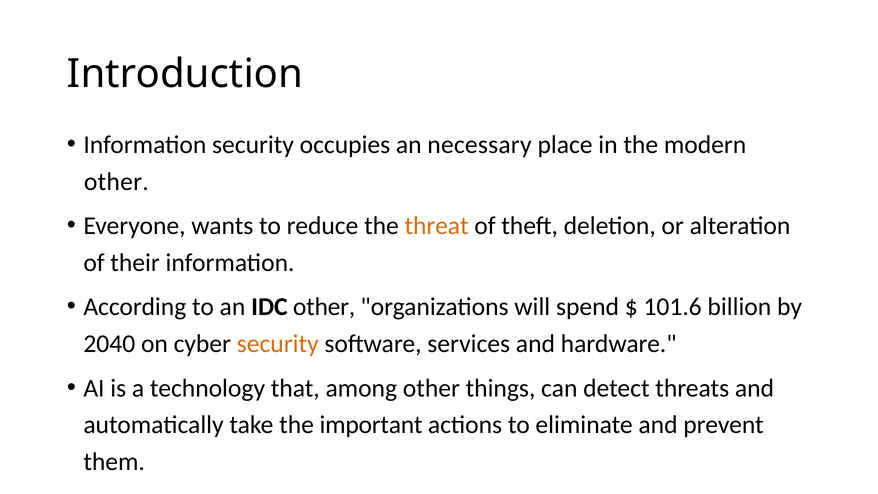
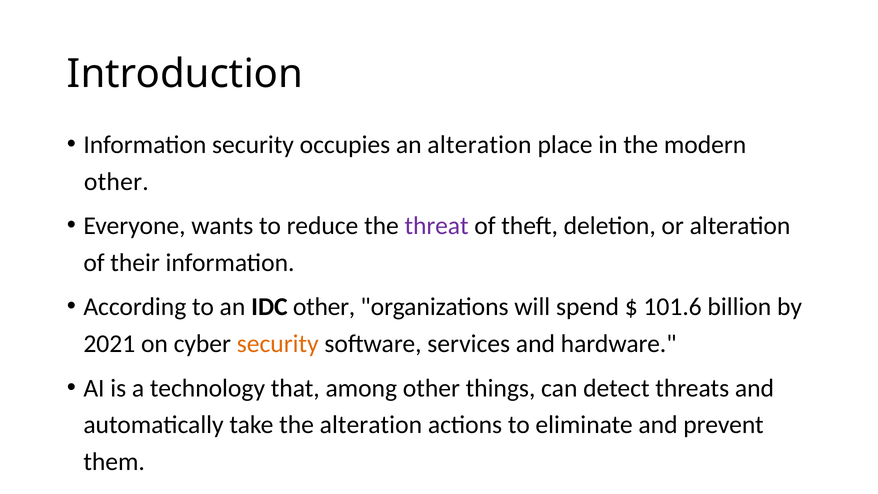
an necessary: necessary -> alteration (479, 145)
threat colour: orange -> purple (437, 226)
2040: 2040 -> 2021 (109, 344)
the important: important -> alteration (371, 425)
